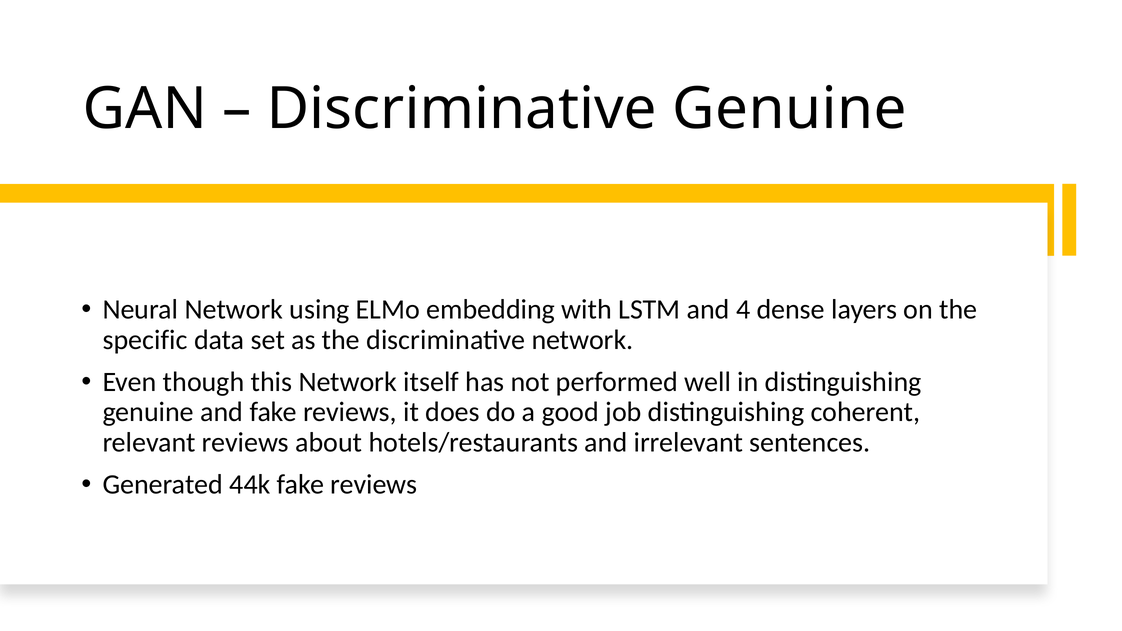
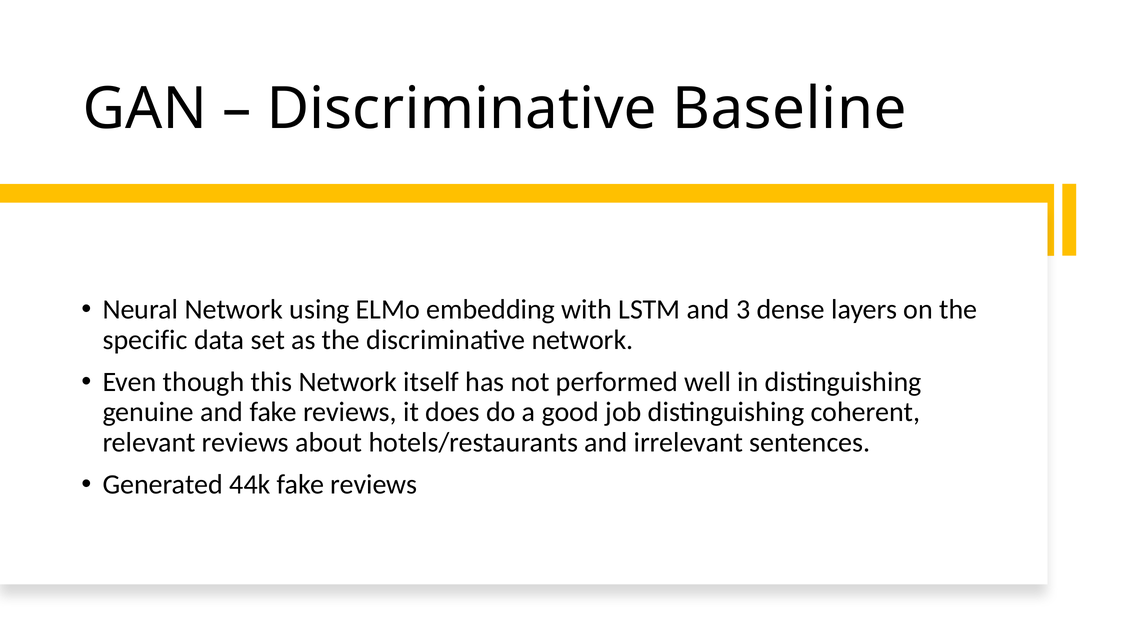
Discriminative Genuine: Genuine -> Baseline (789, 109)
4: 4 -> 3 (743, 310)
